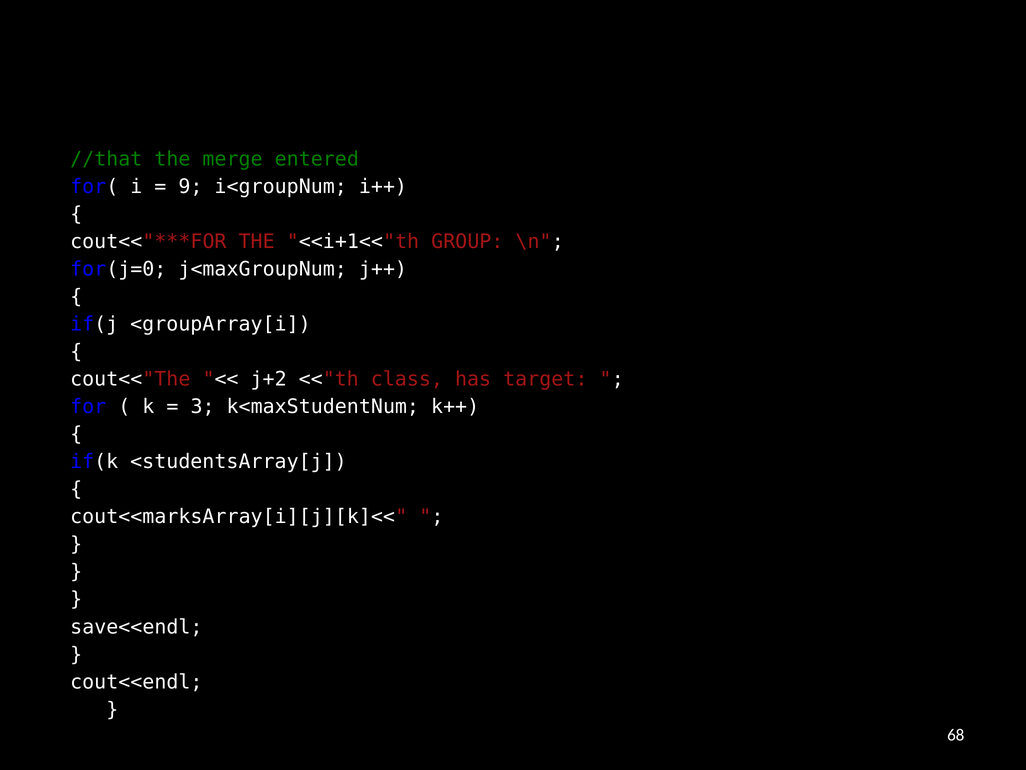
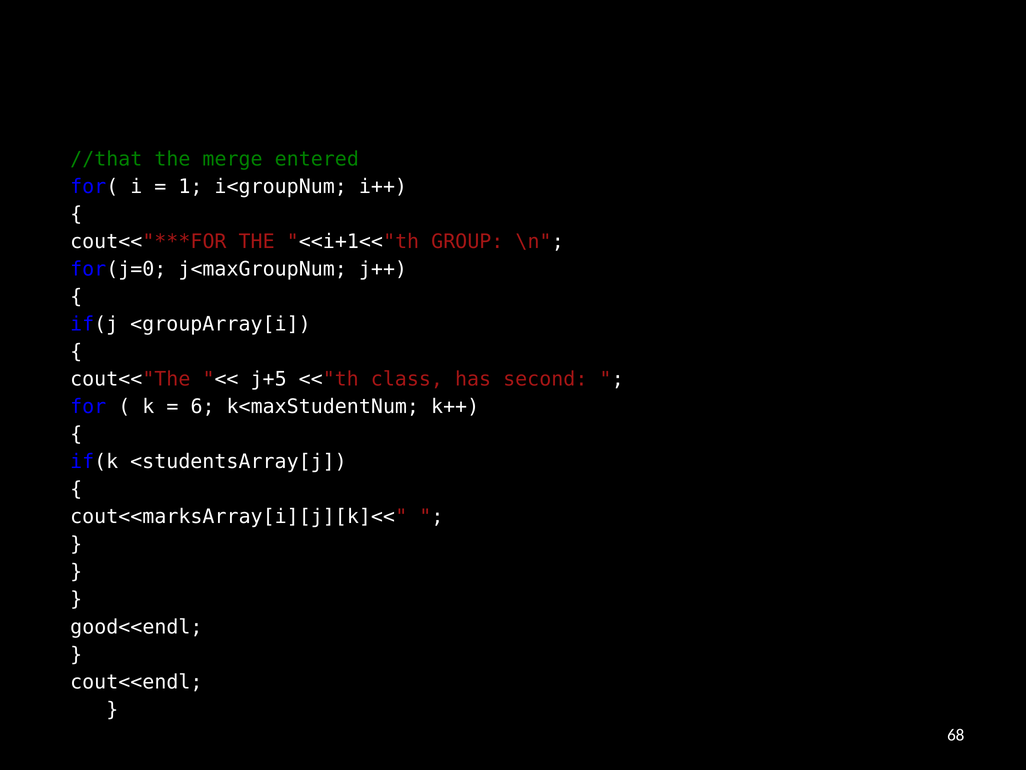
9: 9 -> 1 (190, 186)
j+2: j+2 -> j+5 (269, 379)
target: target -> second (545, 379)
3: 3 -> 6 (203, 406)
save<<endl: save<<endl -> good<<endl (136, 627)
